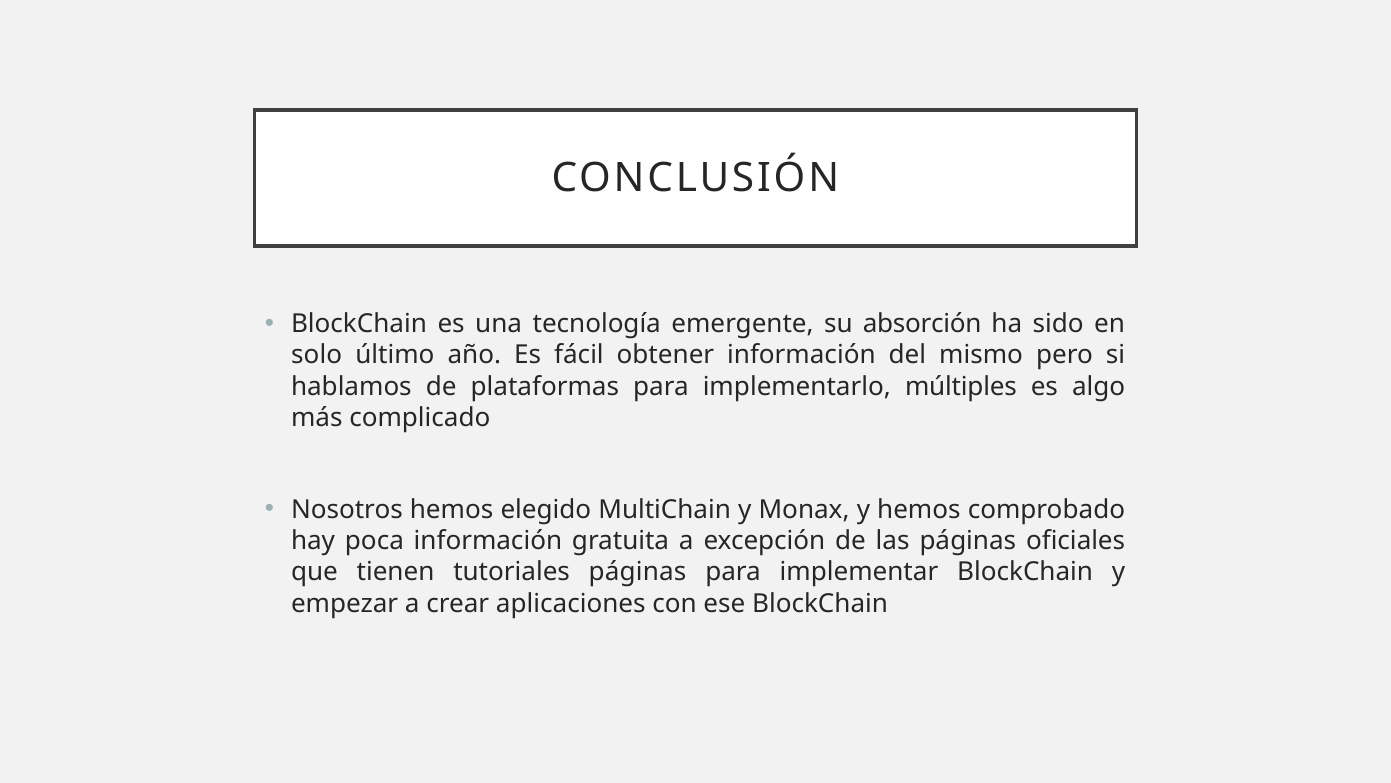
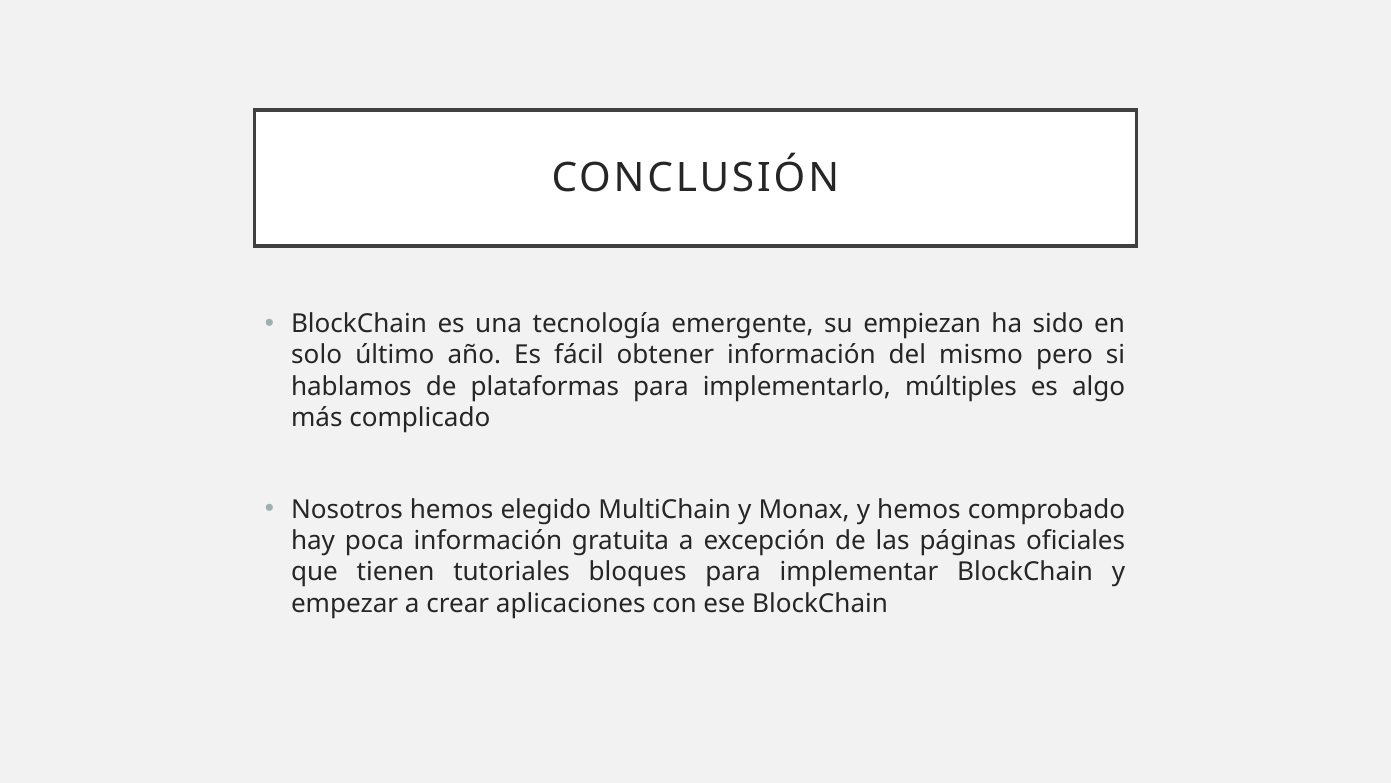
absorción: absorción -> empiezan (922, 324)
tutoriales páginas: páginas -> bloques (638, 572)
